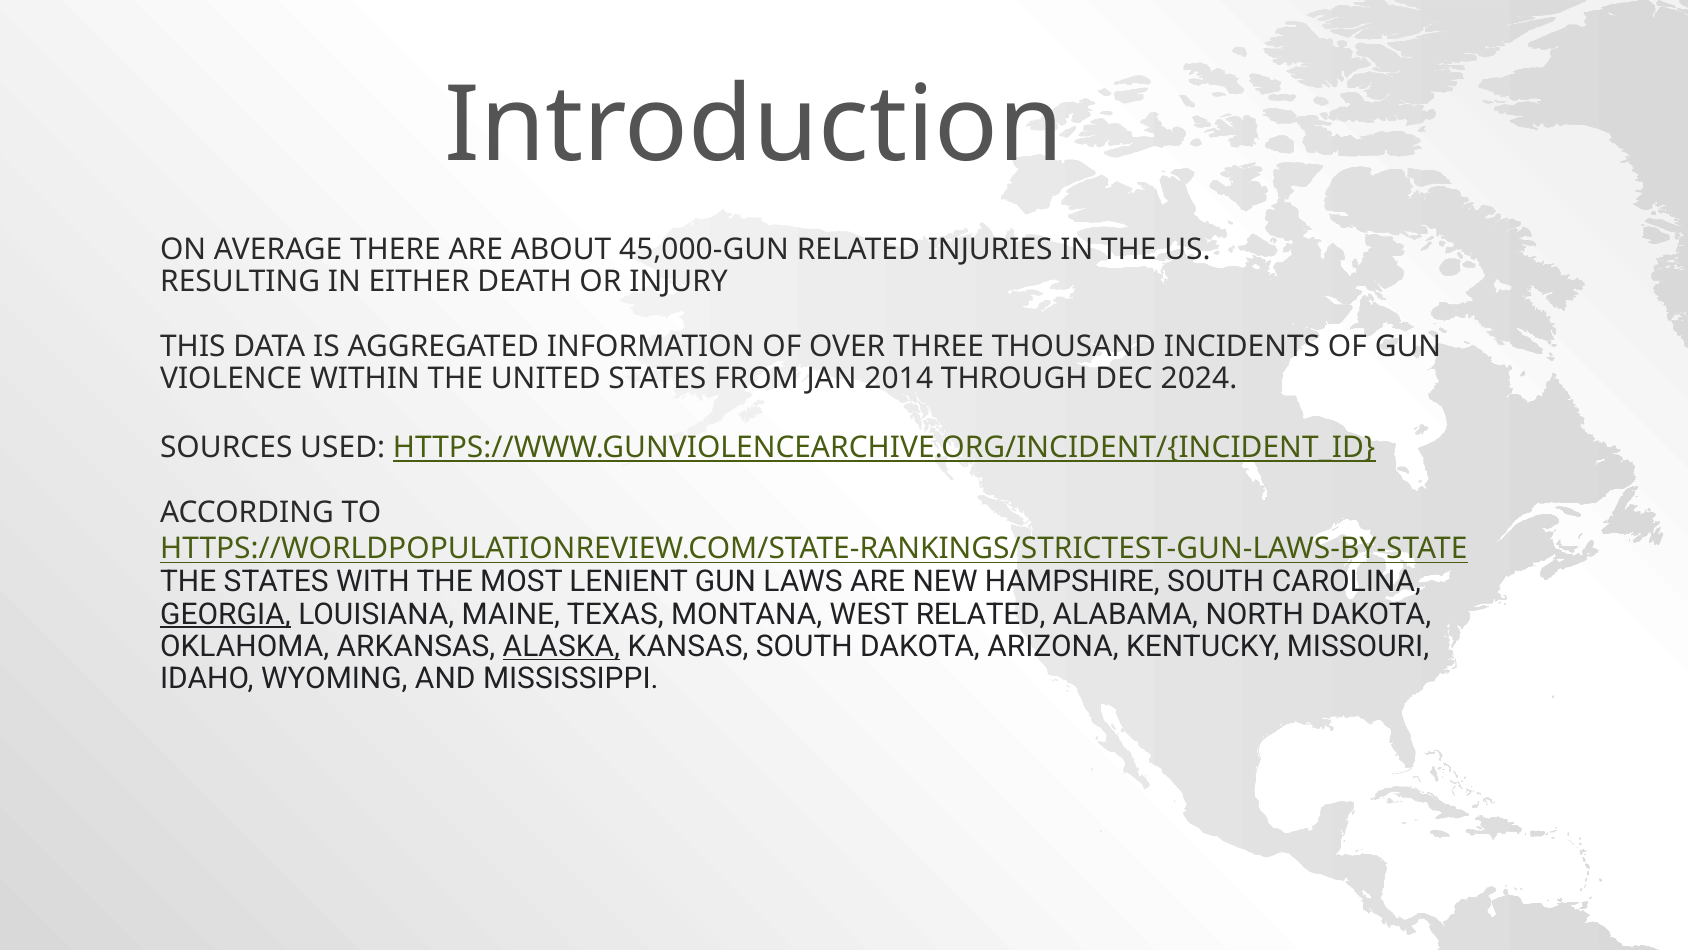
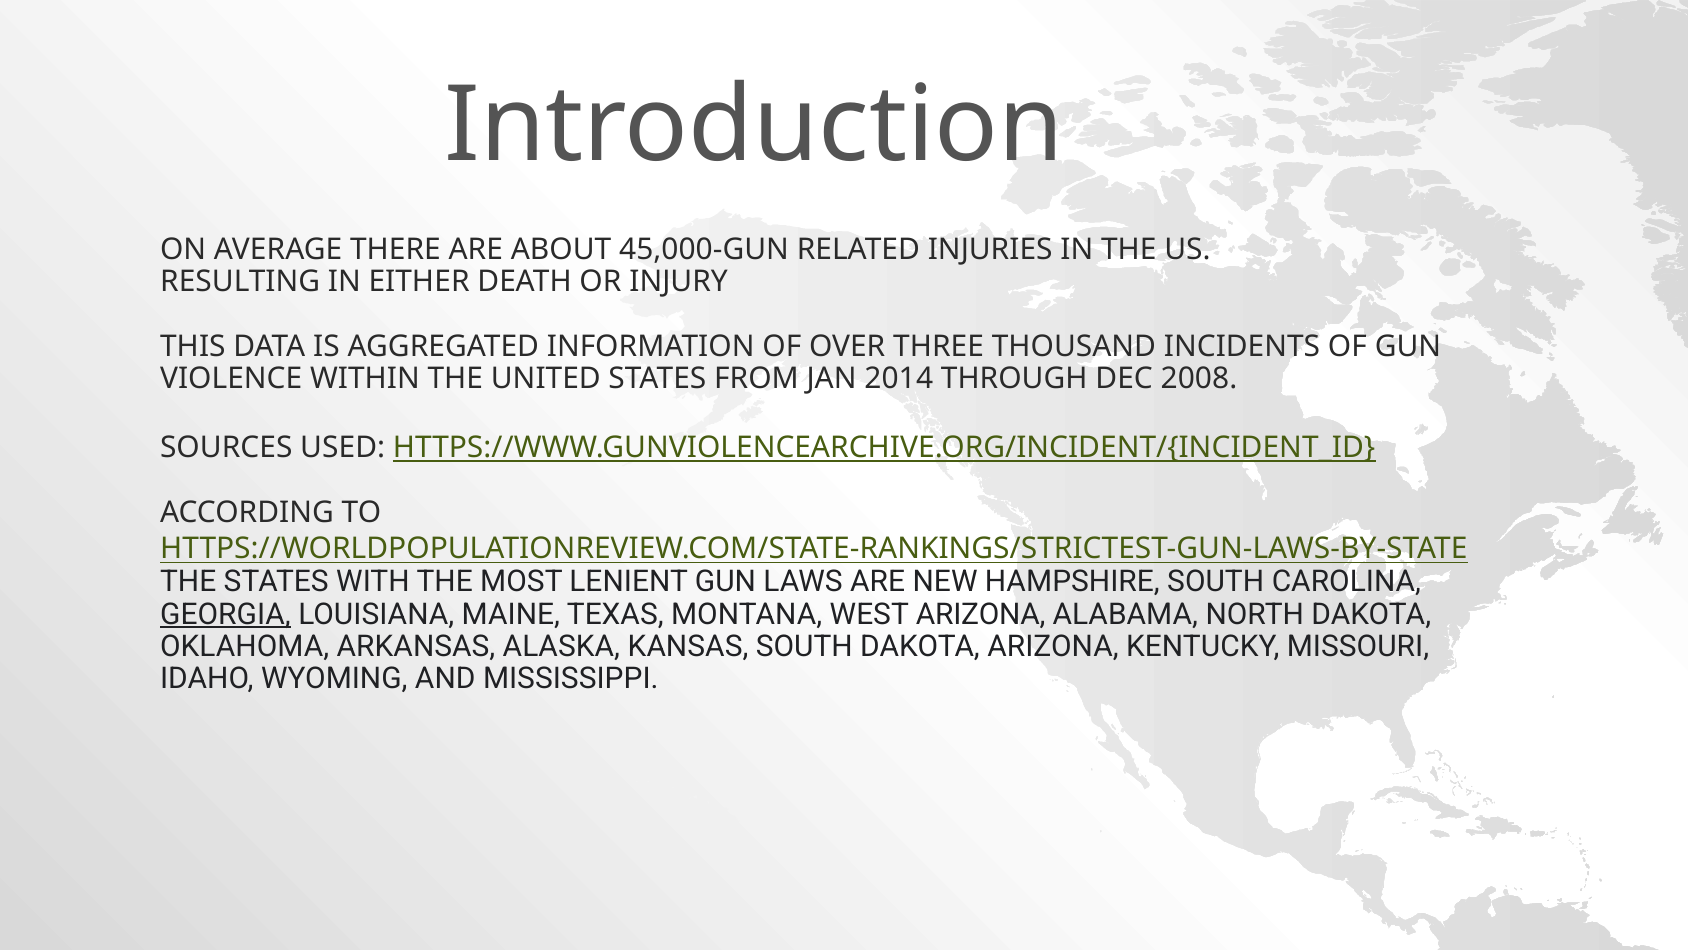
2024: 2024 -> 2008 (1199, 379)
WEST RELATED: RELATED -> ARIZONA (981, 614)
ALASKA underline: present -> none (561, 646)
